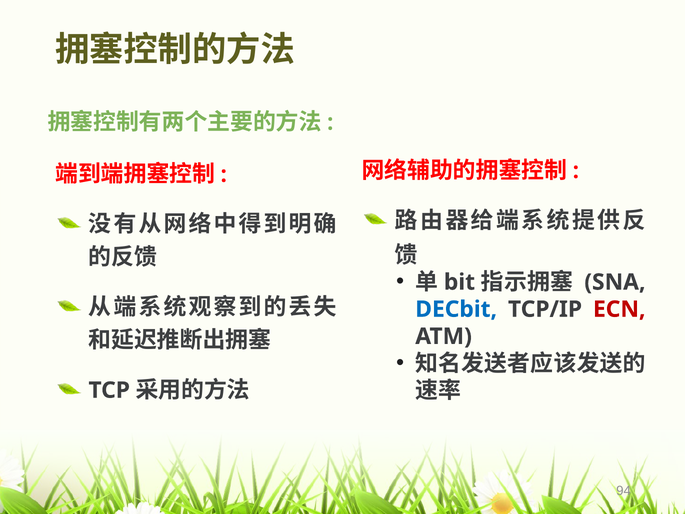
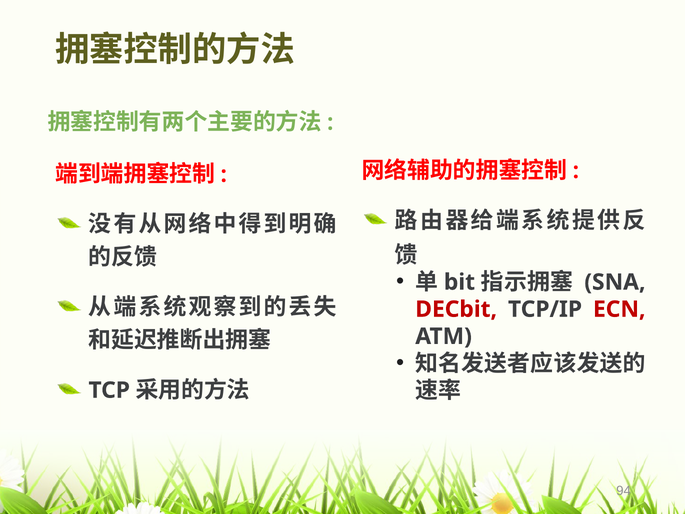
DECbit colour: blue -> red (456, 309)
